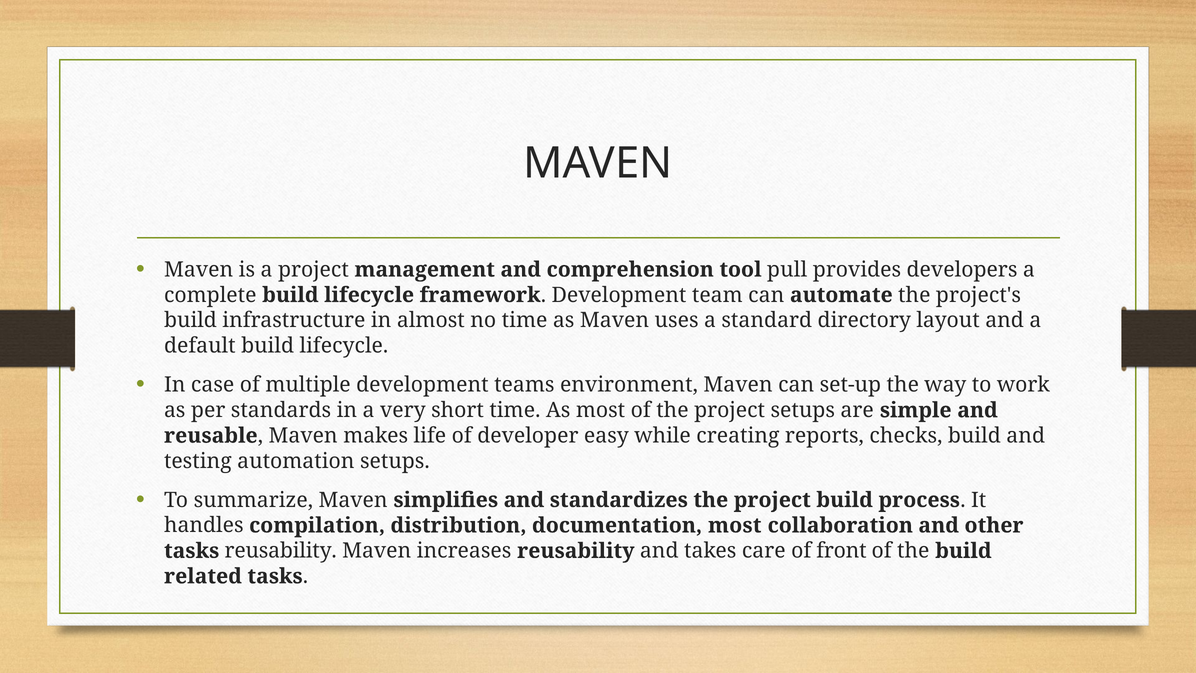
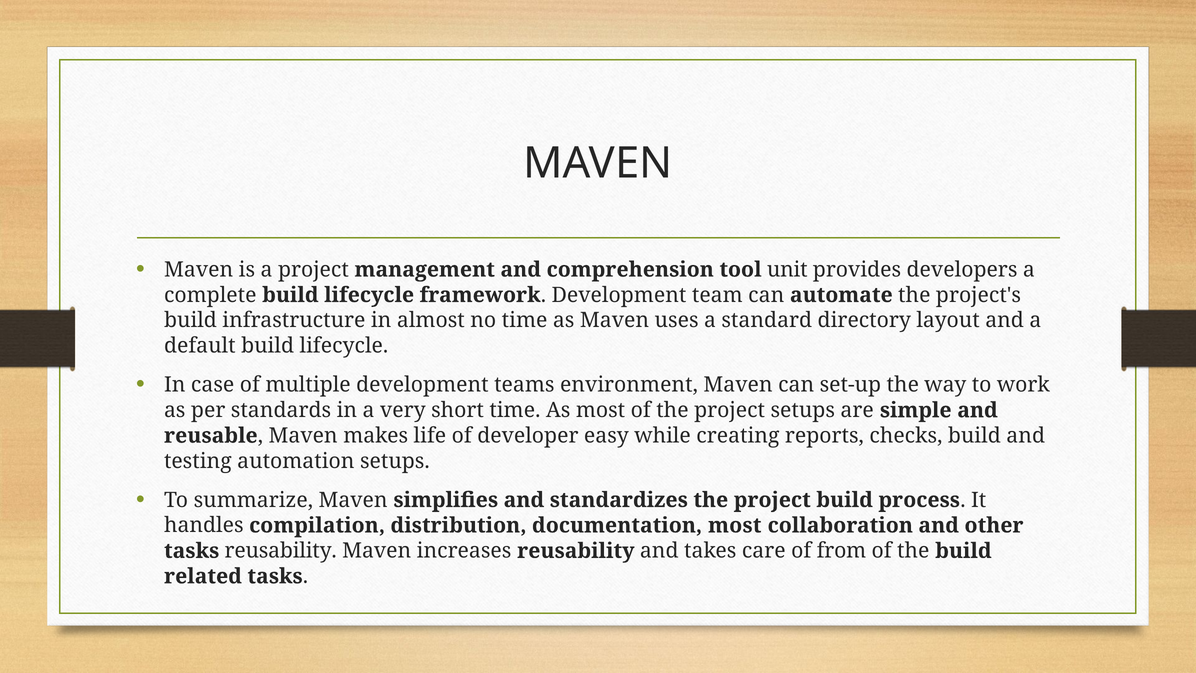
pull: pull -> unit (787, 270)
front: front -> from (841, 551)
